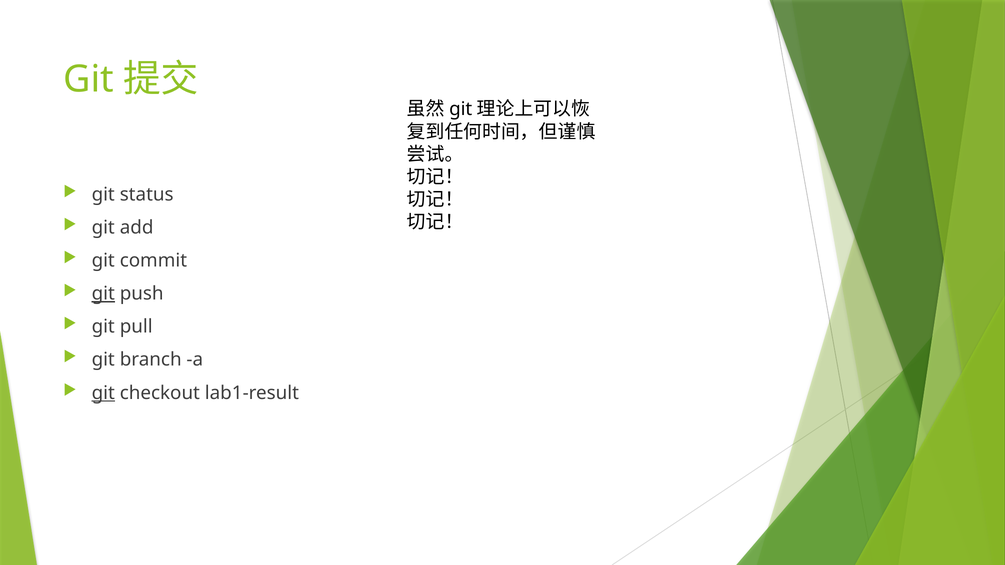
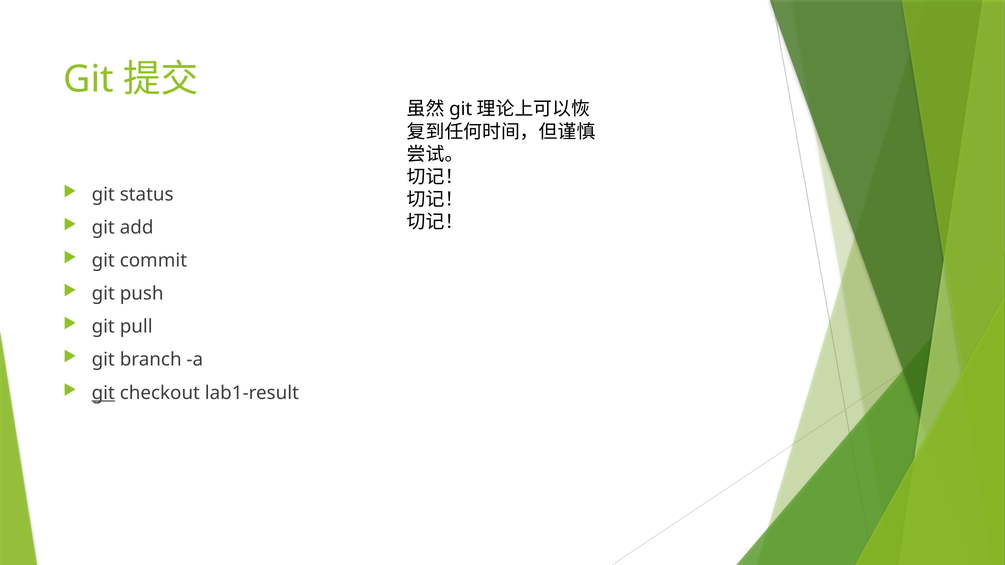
git underline: present -> none (103, 294)
